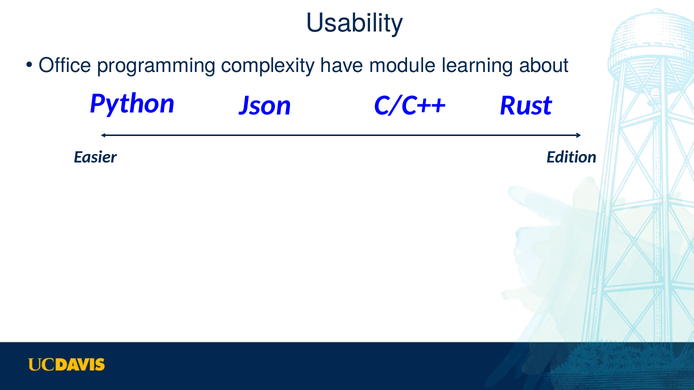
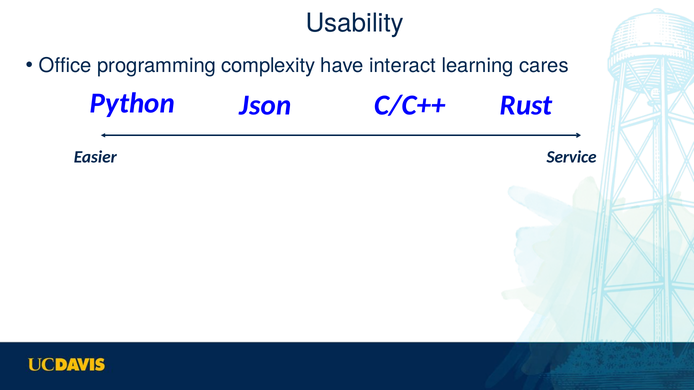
module: module -> interact (403, 66)
about: about -> cares (544, 66)
Edition: Edition -> Service (572, 157)
